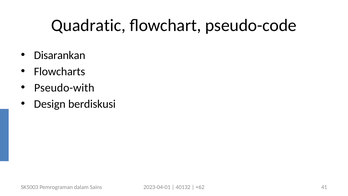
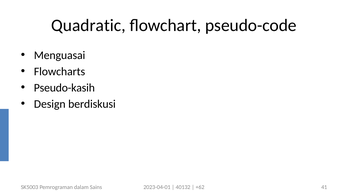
Disarankan: Disarankan -> Menguasai (60, 55)
Pseudo-with: Pseudo-with -> Pseudo-kasih (64, 88)
